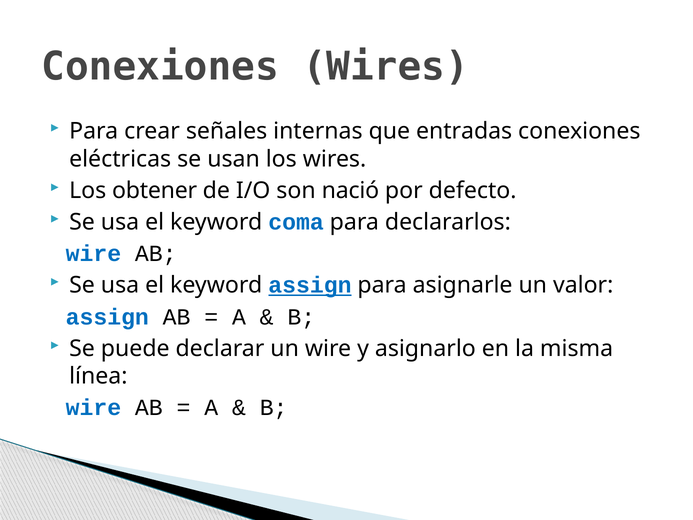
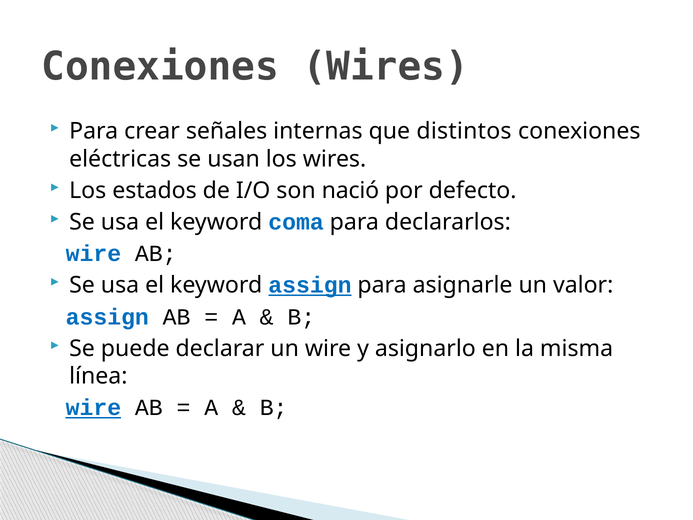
entradas: entradas -> distintos (464, 131)
obtener: obtener -> estados (154, 190)
wire underline: none -> present (93, 408)
